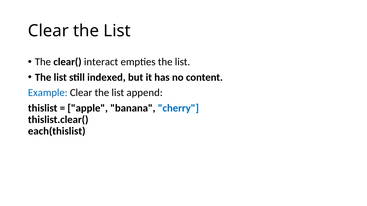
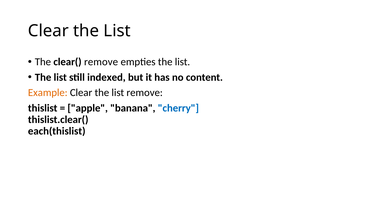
clear( interact: interact -> remove (101, 62)
Example colour: blue -> orange (48, 93)
list append: append -> remove (145, 93)
